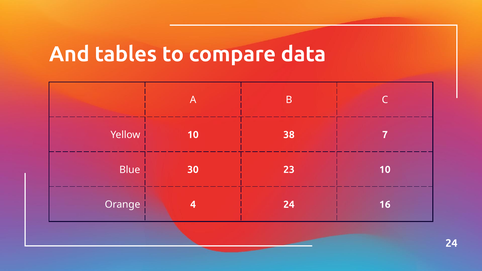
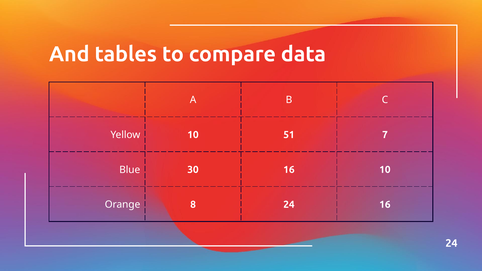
38: 38 -> 51 (289, 135)
30 23: 23 -> 16 (289, 170)
4: 4 -> 8 (193, 205)
